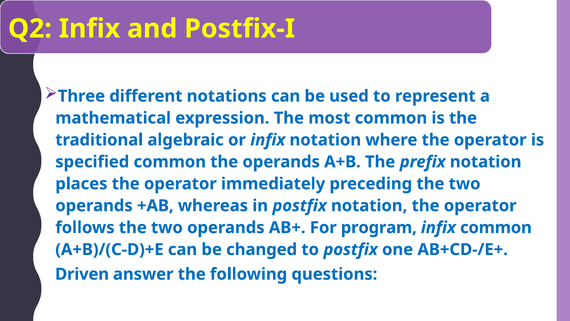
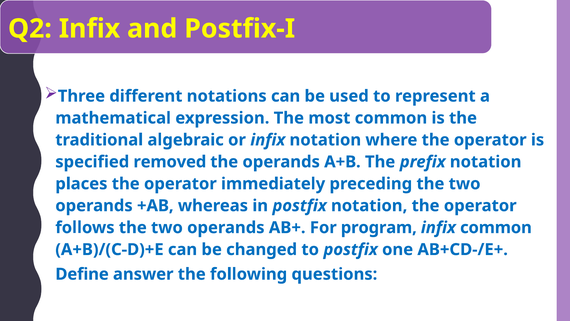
specified common: common -> removed (170, 162)
Driven: Driven -> Define (82, 274)
